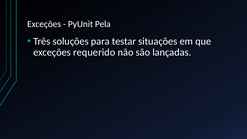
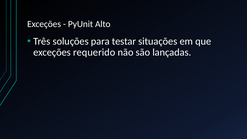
Pela: Pela -> Alto (103, 24)
